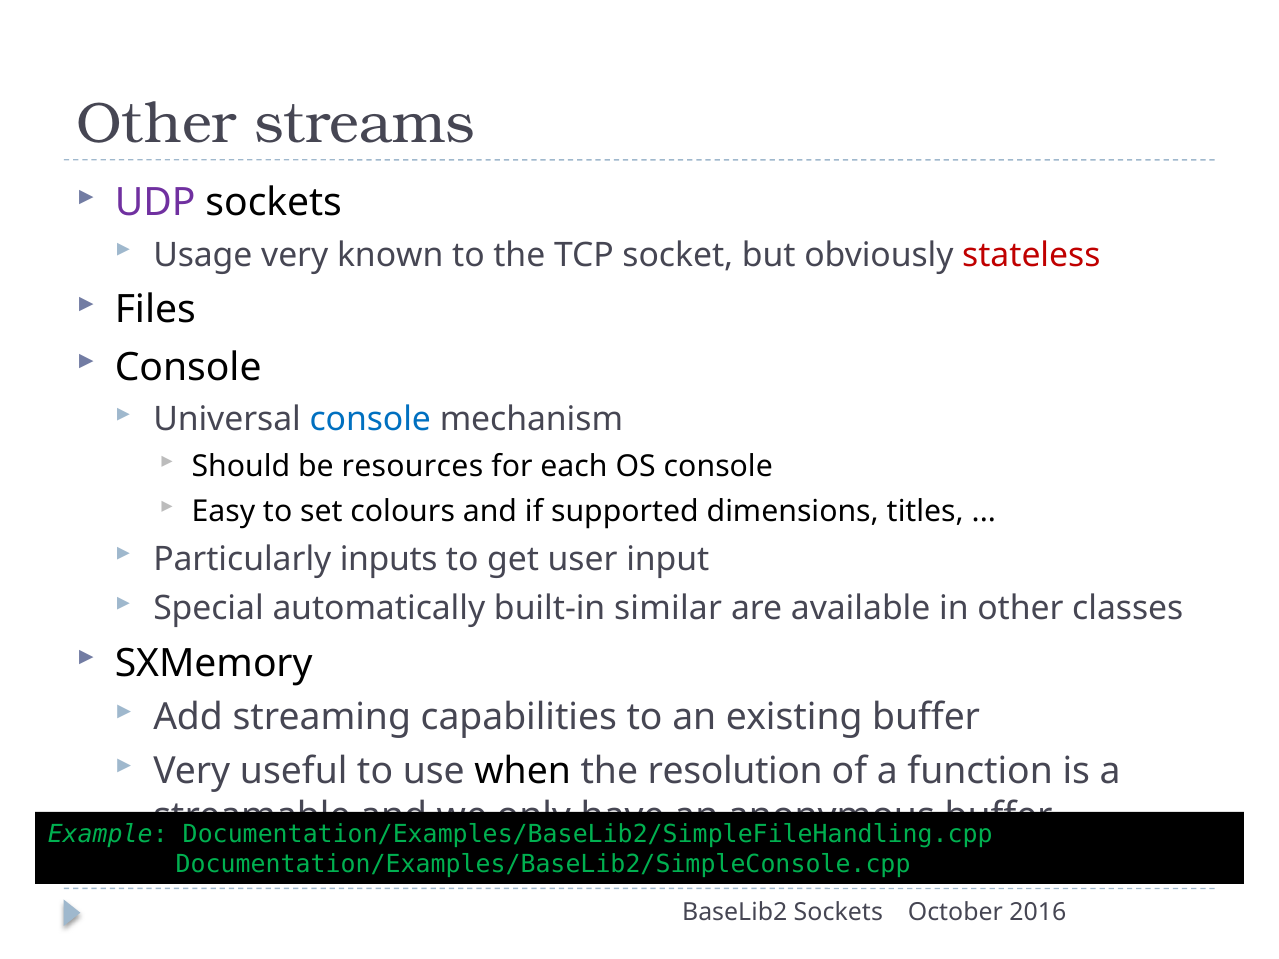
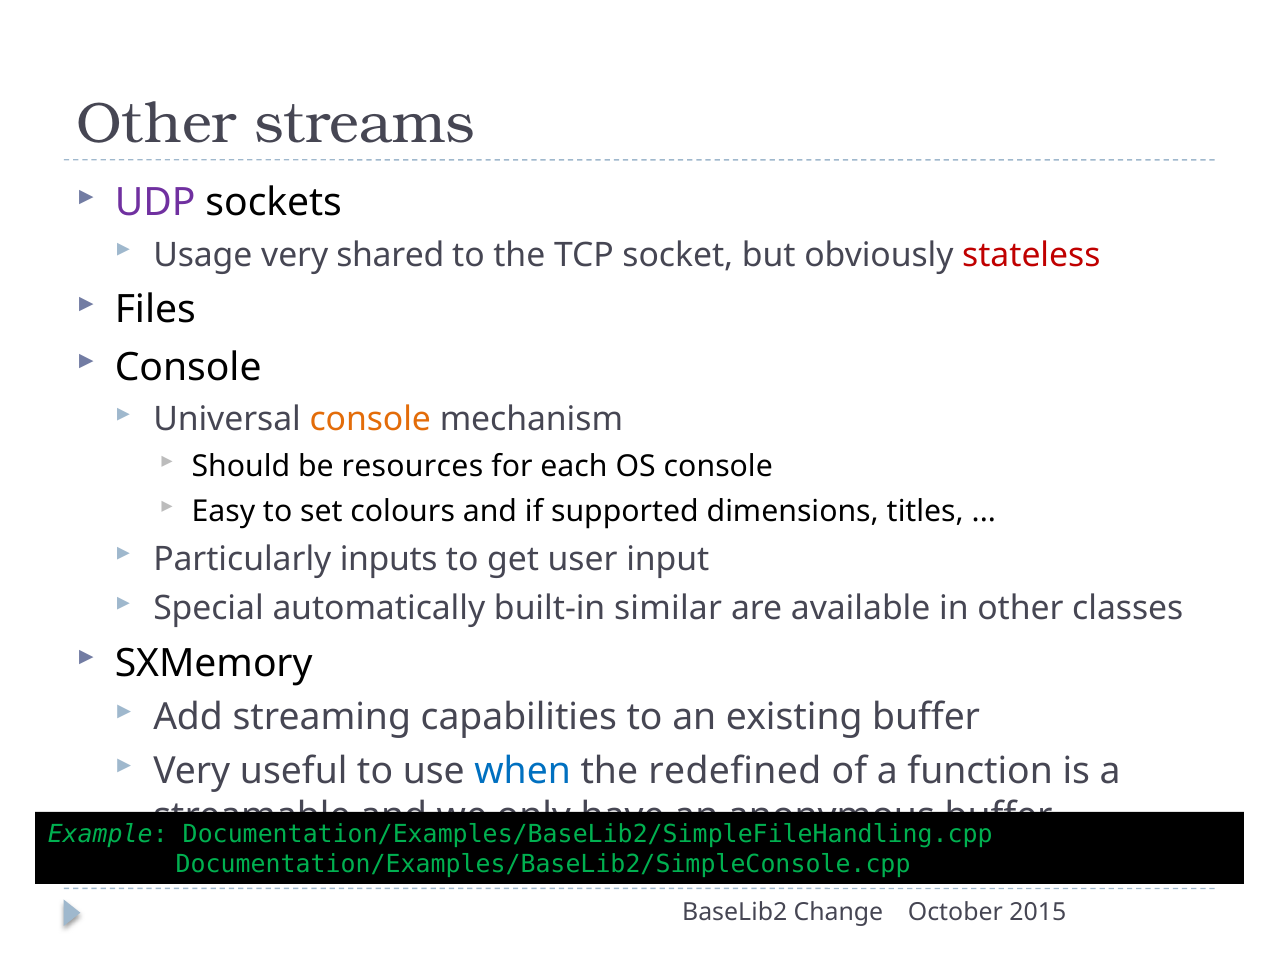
known: known -> shared (390, 255)
console colour: blue -> orange (370, 420)
when colour: black -> blue (523, 772)
resolution: resolution -> redefined (735, 772)
BaseLib2 Sockets: Sockets -> Change (838, 912)
2016: 2016 -> 2015 (1038, 912)
